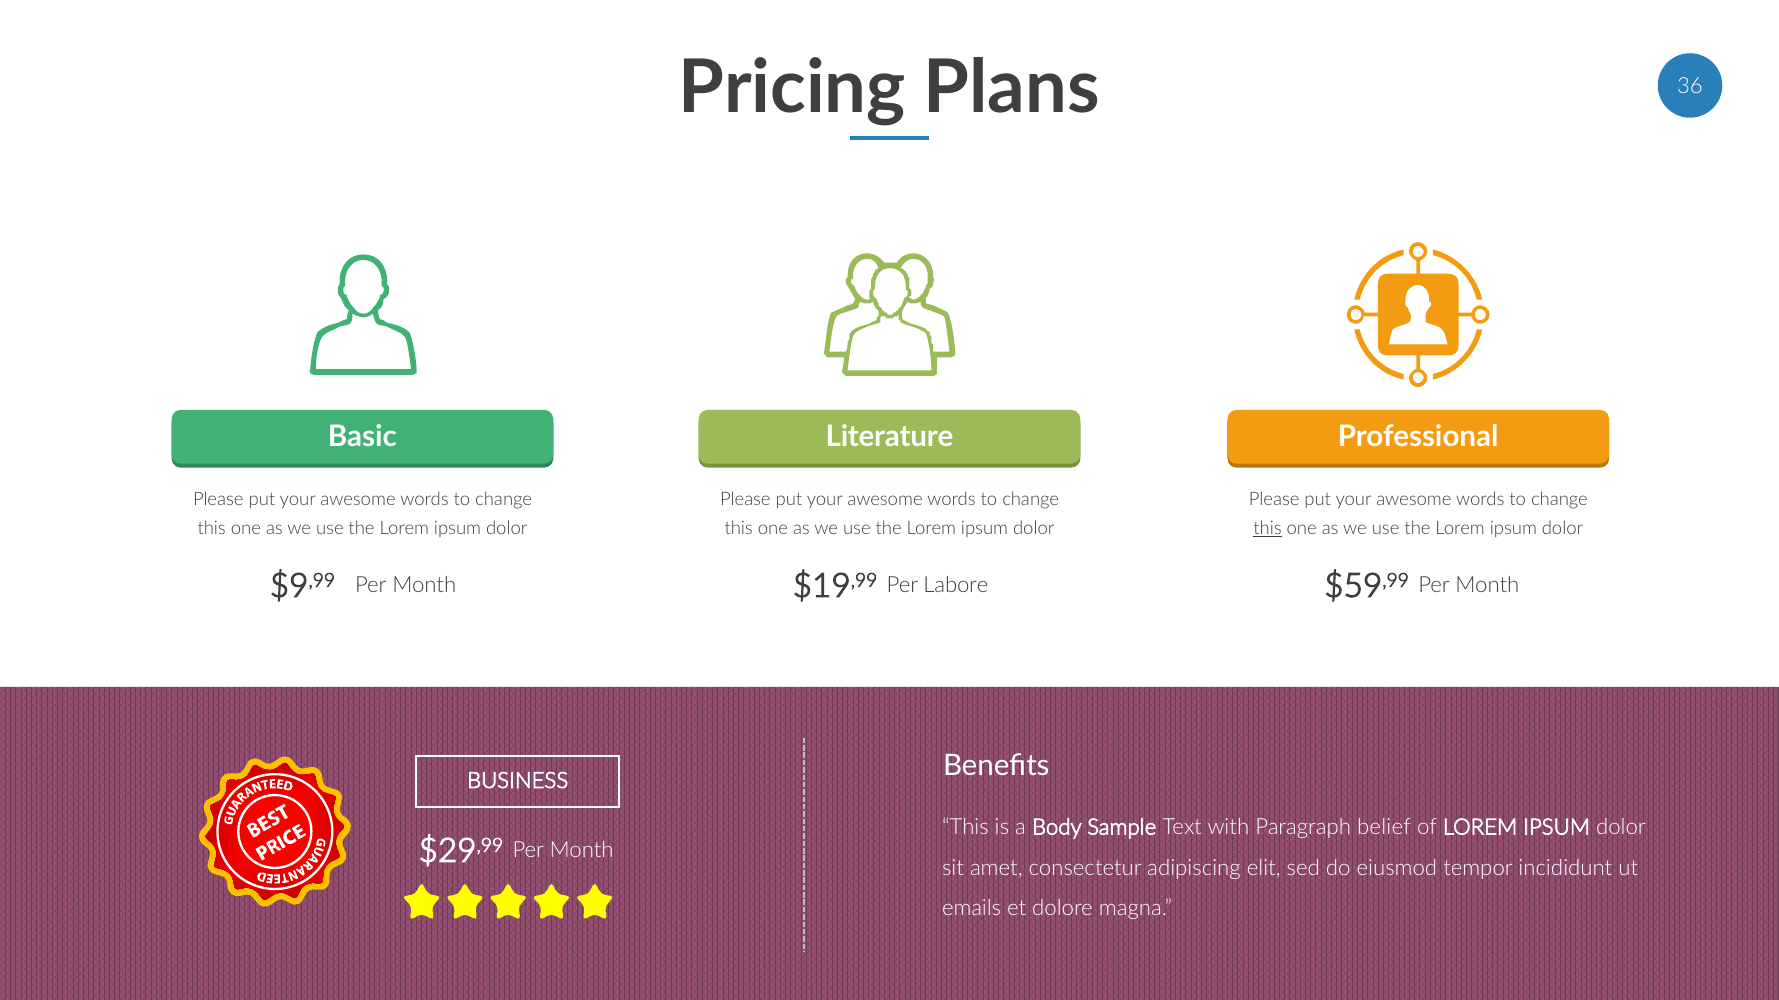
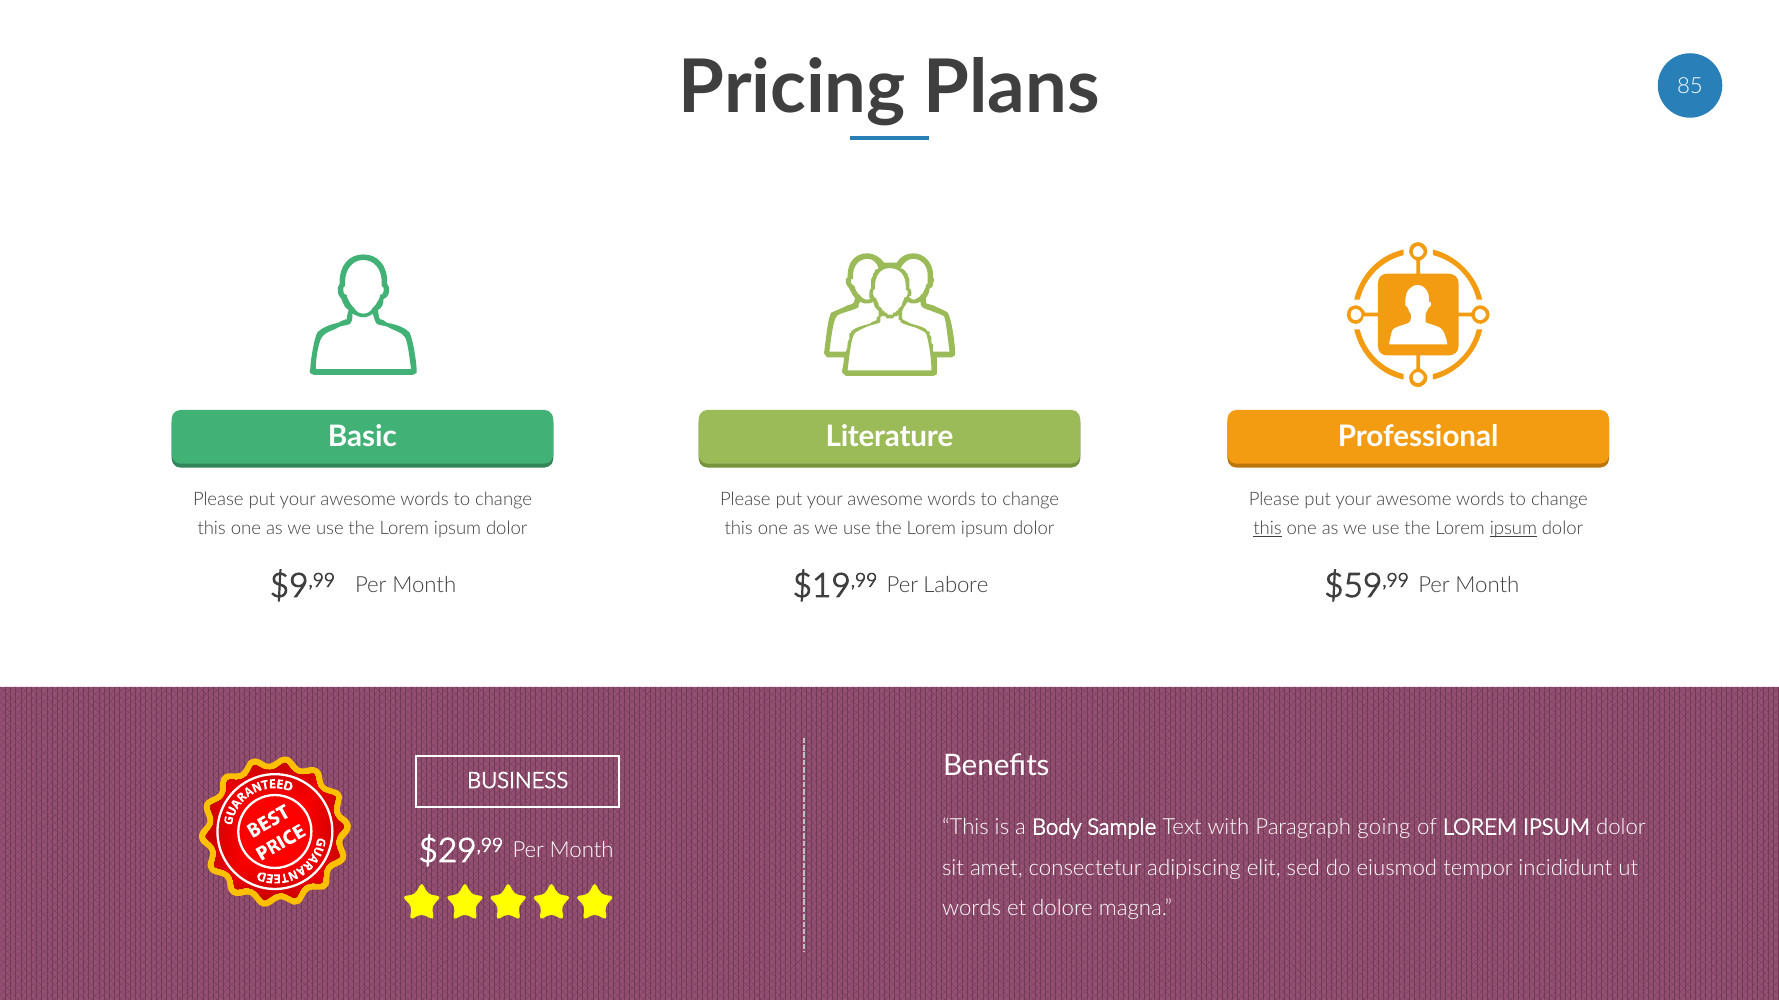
36: 36 -> 85 (1690, 86)
ipsum underline: none -> present (1513, 529)
belief: belief -> going (1384, 828)
emails: emails -> words (972, 909)
